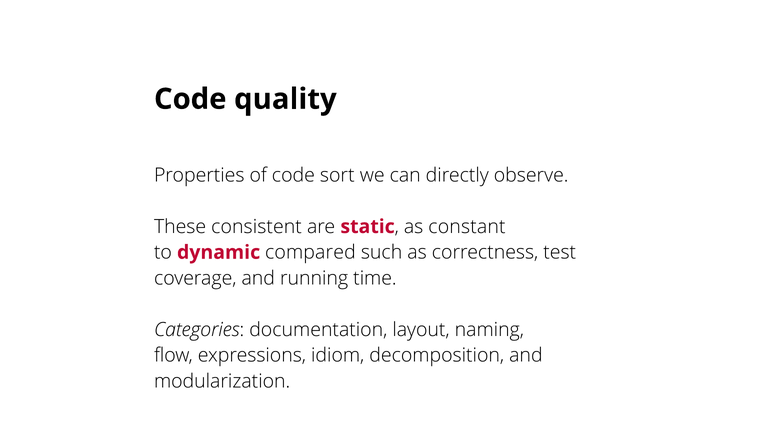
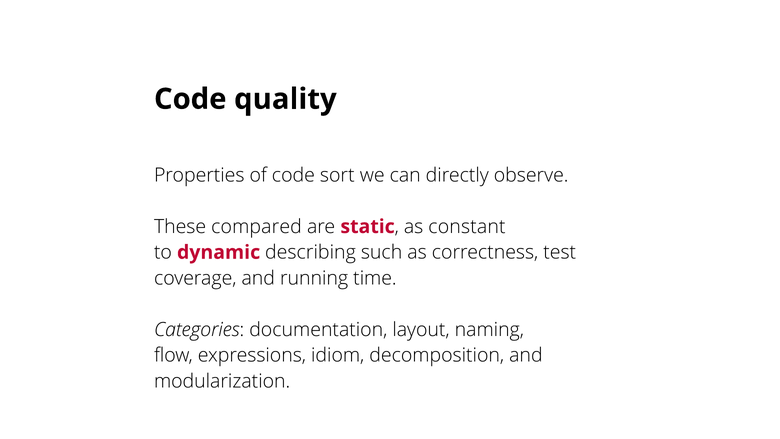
consistent: consistent -> compared (257, 227)
compared: compared -> describing (310, 252)
